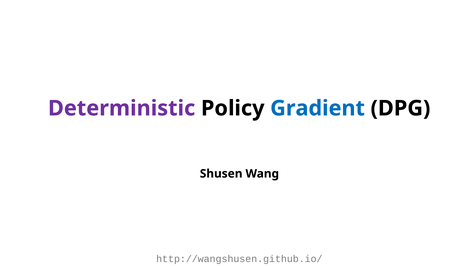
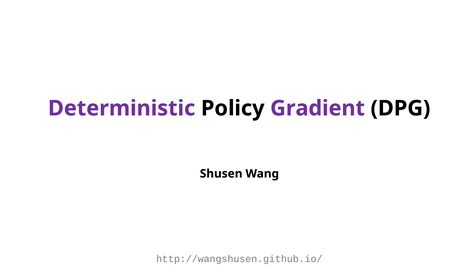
Gradient colour: blue -> purple (318, 109)
